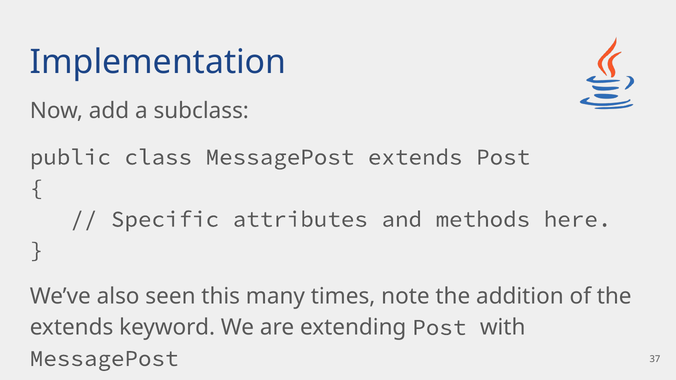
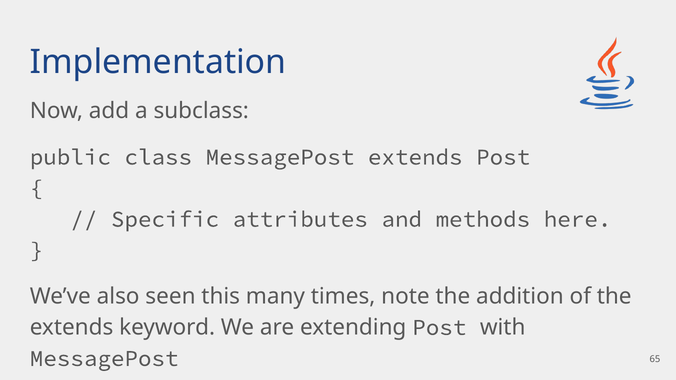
37: 37 -> 65 (655, 359)
